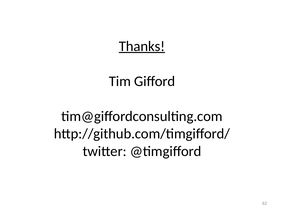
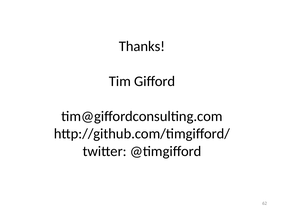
Thanks underline: present -> none (142, 46)
